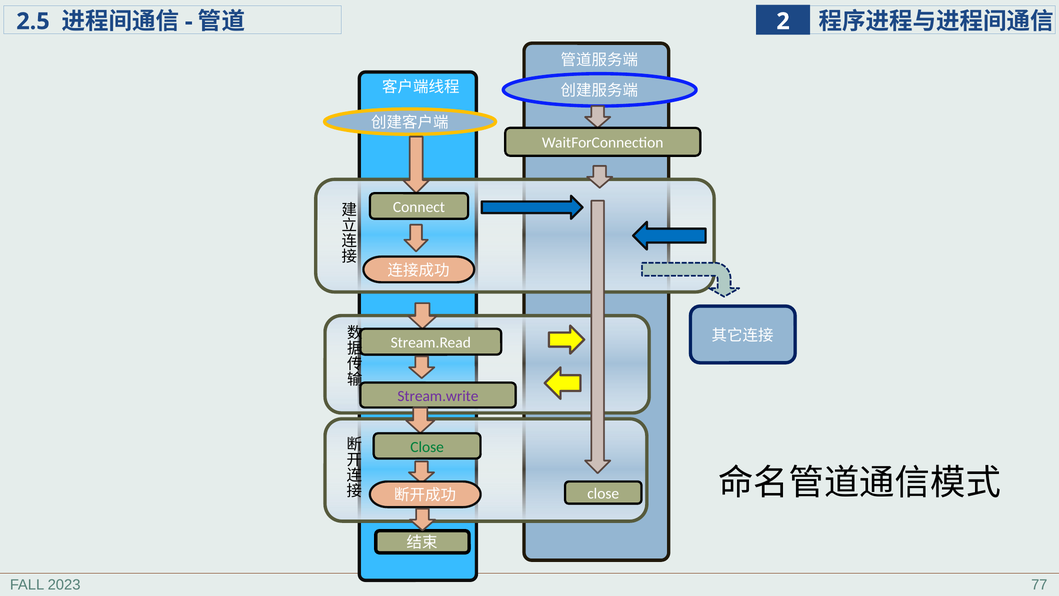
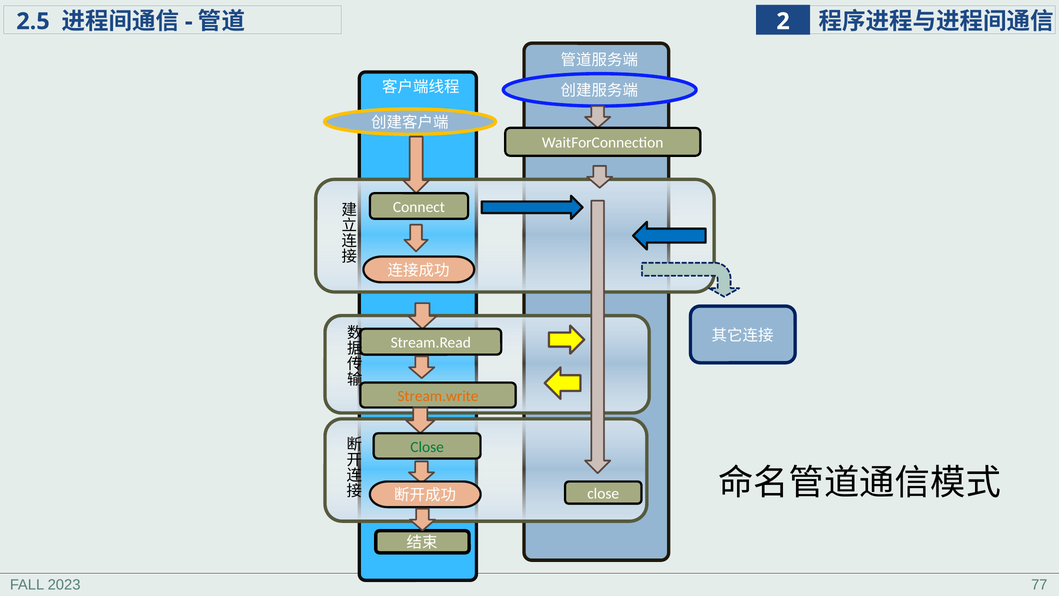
Stream.write colour: purple -> orange (438, 396)
